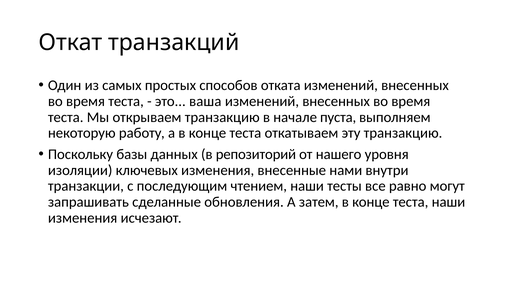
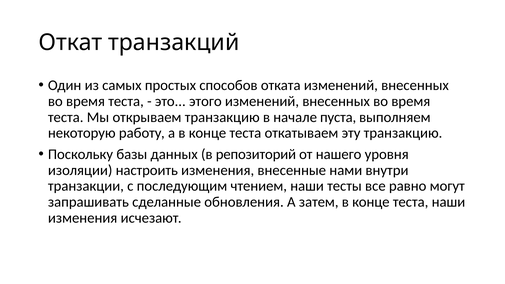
ваша: ваша -> этого (205, 101)
ключевых: ключевых -> настроить (147, 170)
